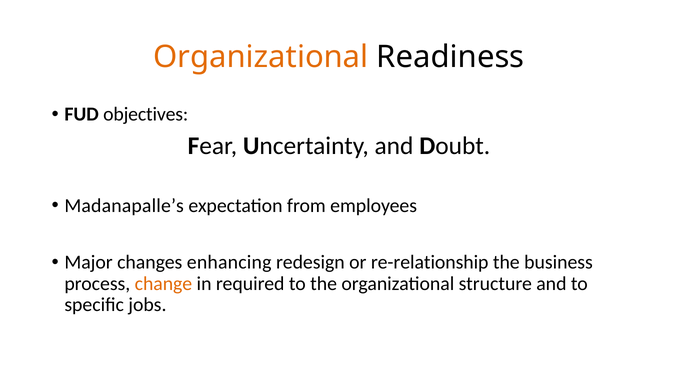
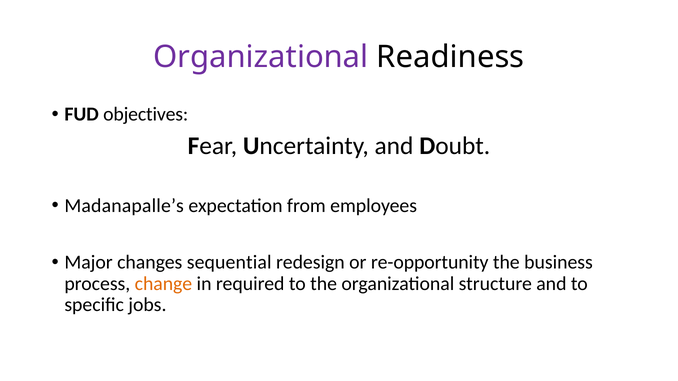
Organizational colour: orange -> purple (261, 57)
enhancing: enhancing -> sequential (229, 263)
re-relationship: re-relationship -> re-opportunity (430, 263)
